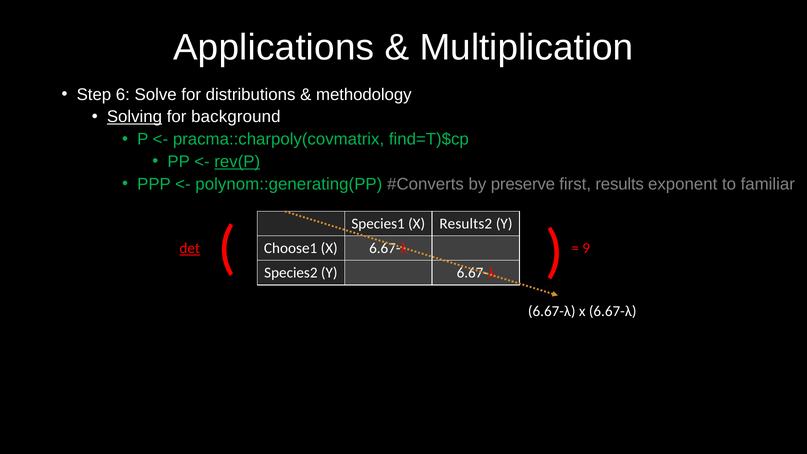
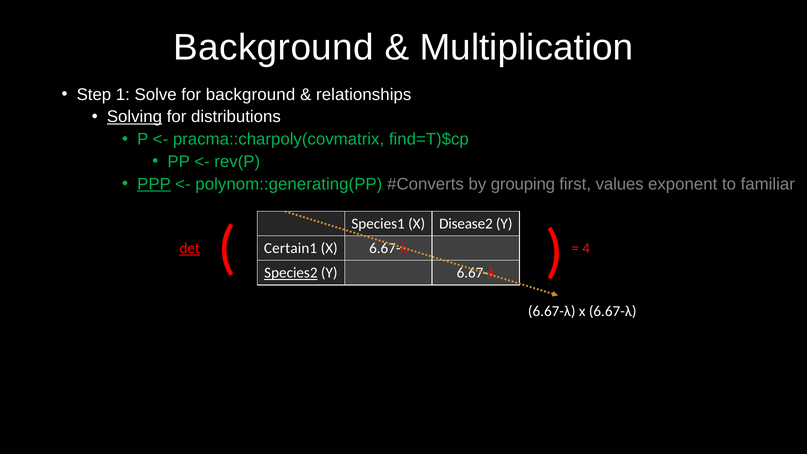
Applications: Applications -> Background (274, 47)
6: 6 -> 1 (123, 95)
for distributions: distributions -> background (251, 95)
methodology: methodology -> relationships (364, 95)
background: background -> distributions (236, 117)
rev(P underline: present -> none (237, 162)
PPP underline: none -> present (154, 184)
preserve: preserve -> grouping (523, 184)
results: results -> values (620, 184)
Results2: Results2 -> Disease2 (466, 224)
Choose1: Choose1 -> Certain1 (291, 248)
9: 9 -> 4 (586, 248)
Species2 underline: none -> present (291, 273)
